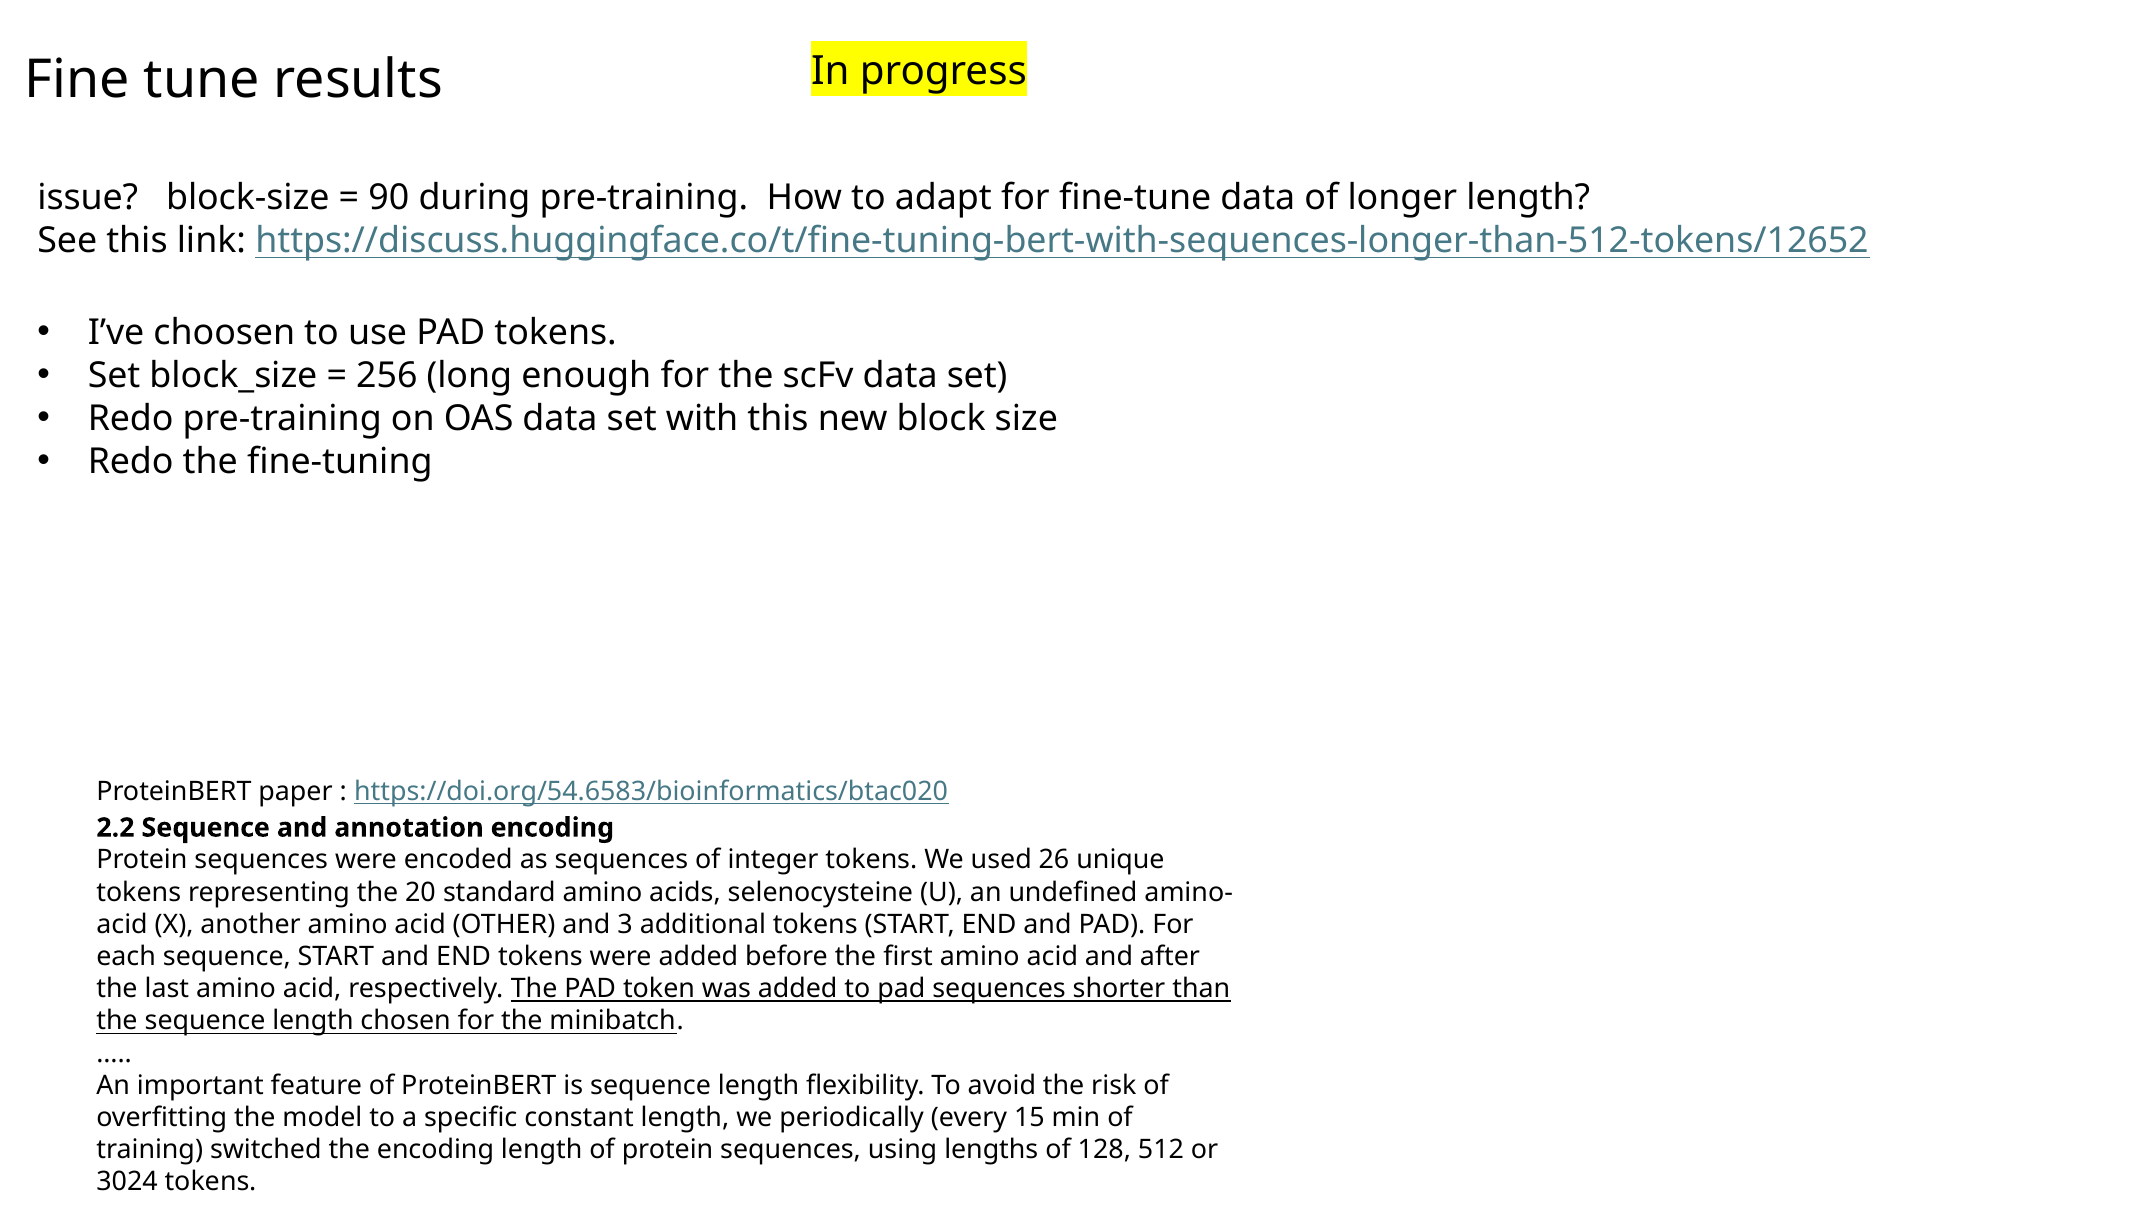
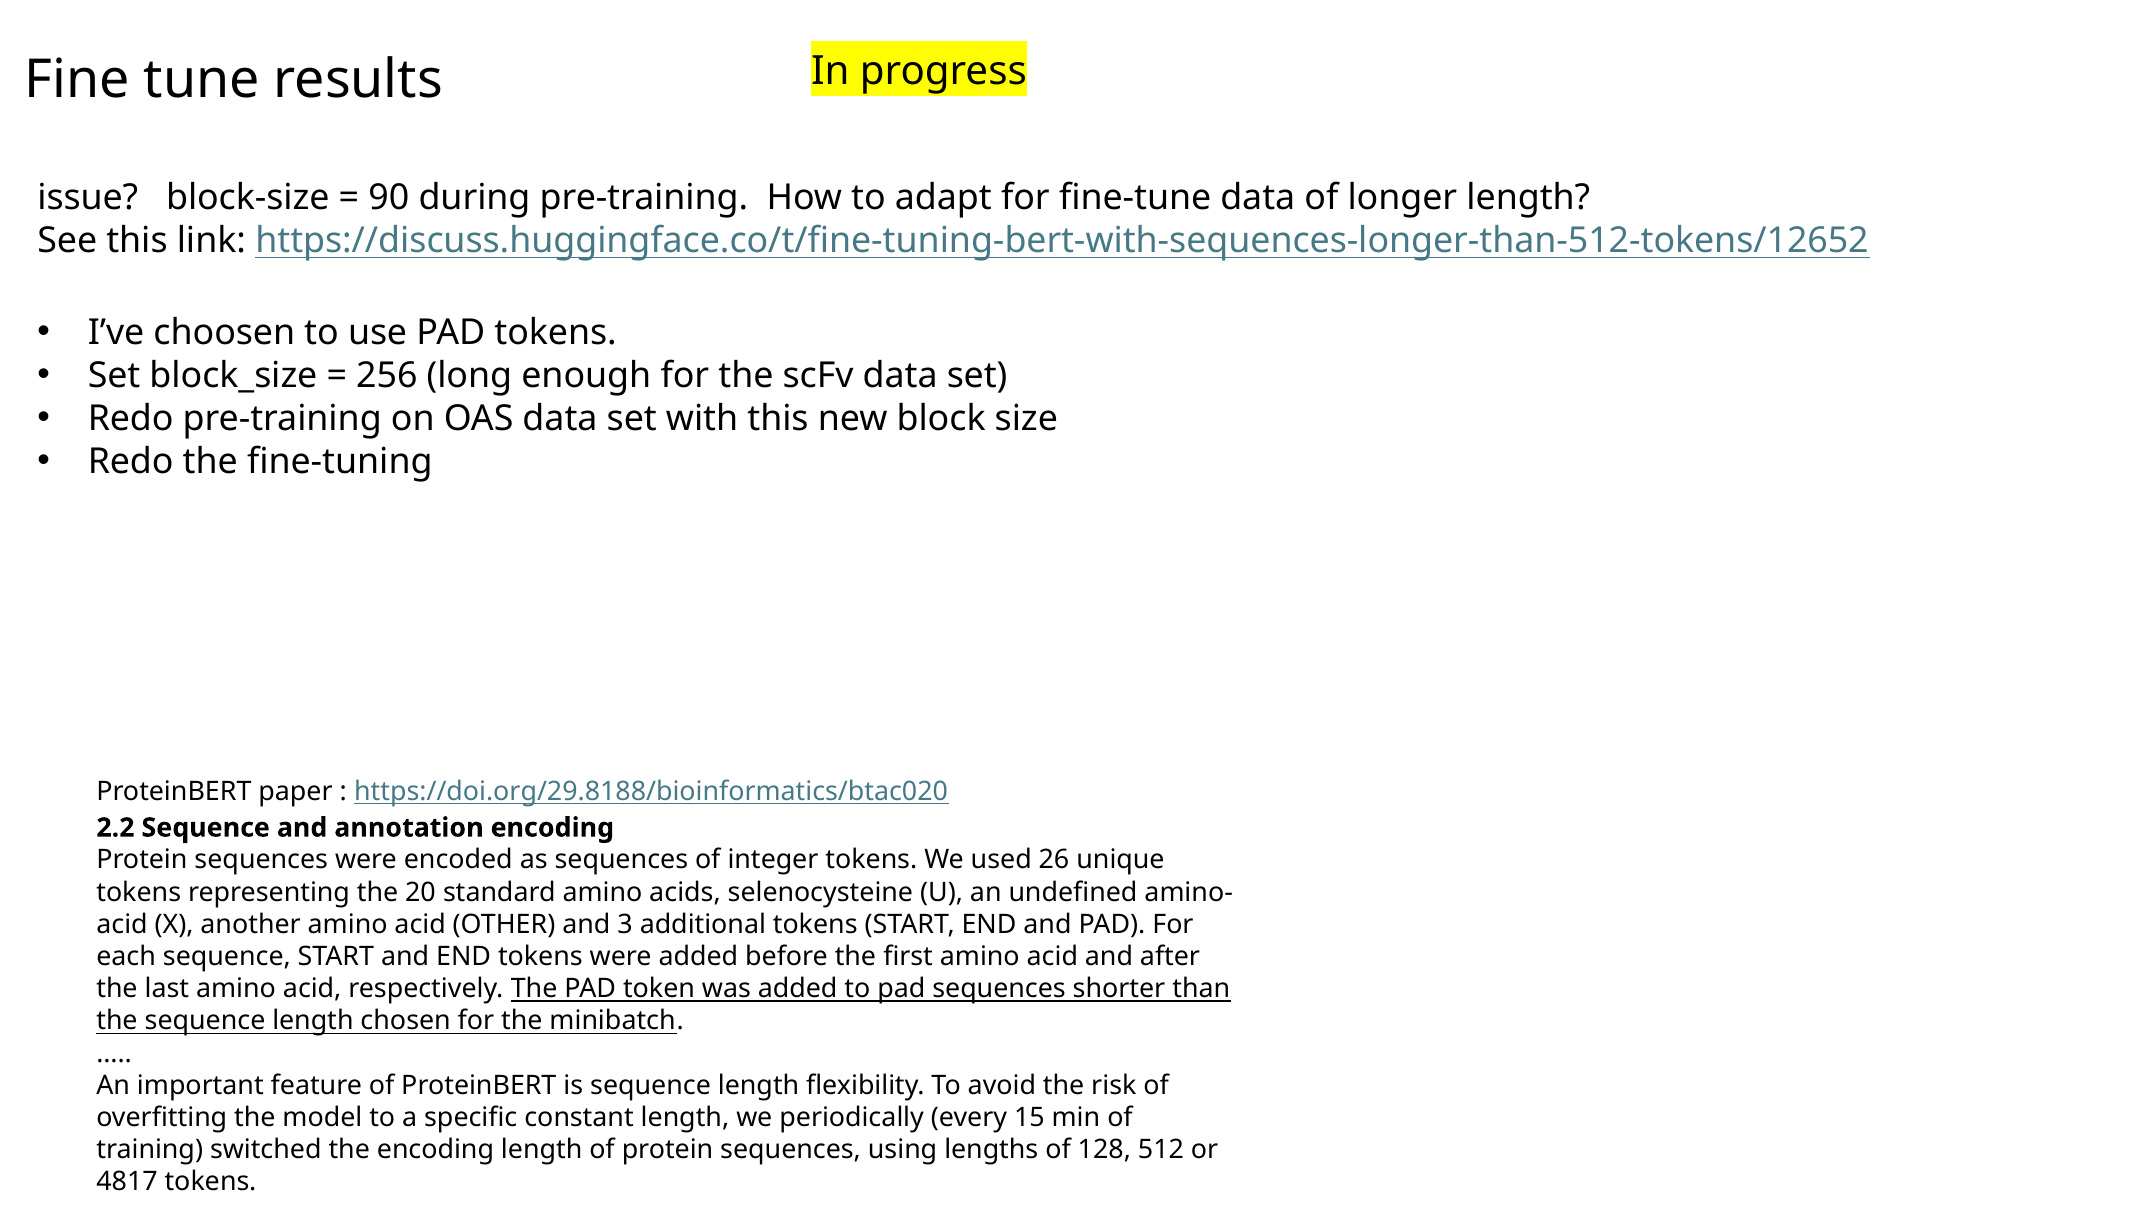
https://doi.org/54.6583/bioinformatics/btac020: https://doi.org/54.6583/bioinformatics/btac020 -> https://doi.org/29.8188/bioinformatics/btac020 (651, 791)
3024: 3024 -> 4817 (127, 1182)
